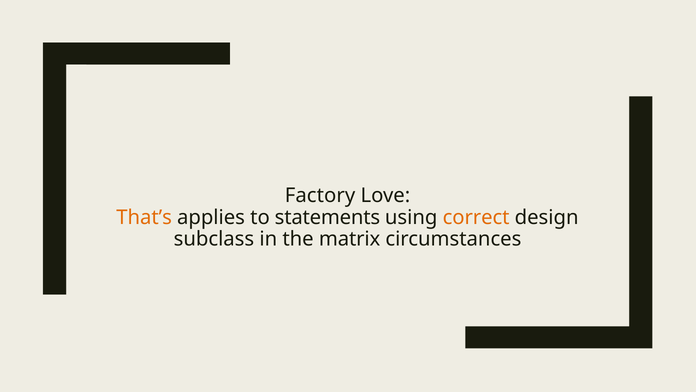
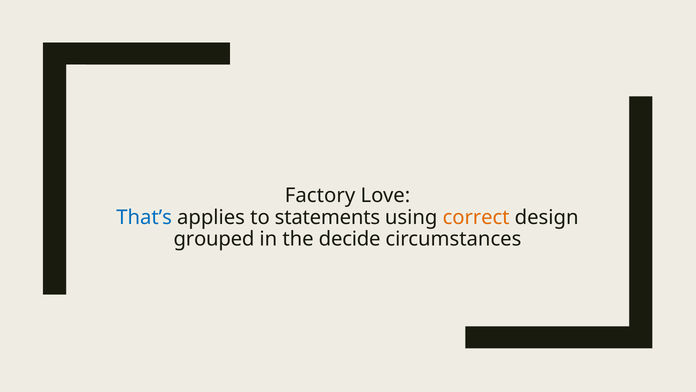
That’s colour: orange -> blue (144, 217)
subclass: subclass -> grouped (214, 239)
matrix: matrix -> decide (350, 239)
